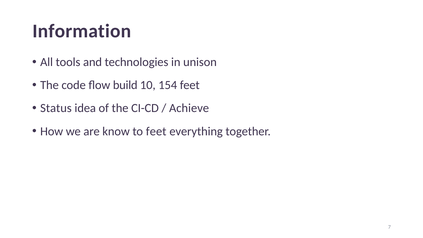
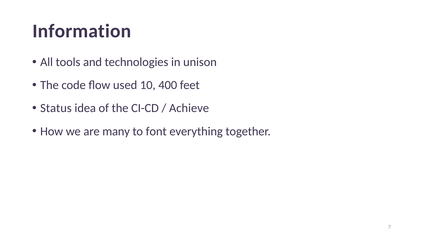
build: build -> used (125, 85)
154: 154 -> 400 (168, 85)
know: know -> many (116, 131)
to feet: feet -> font (156, 131)
